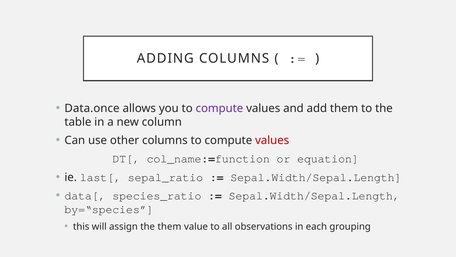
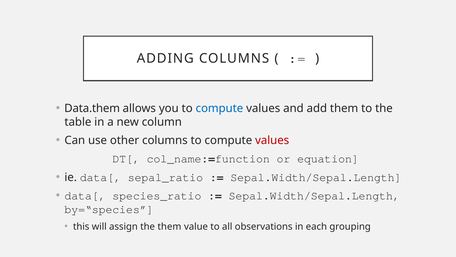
Data.once: Data.once -> Data.them (92, 108)
compute colour: purple -> blue (219, 108)
ie last[: last[ -> data[ (100, 177)
